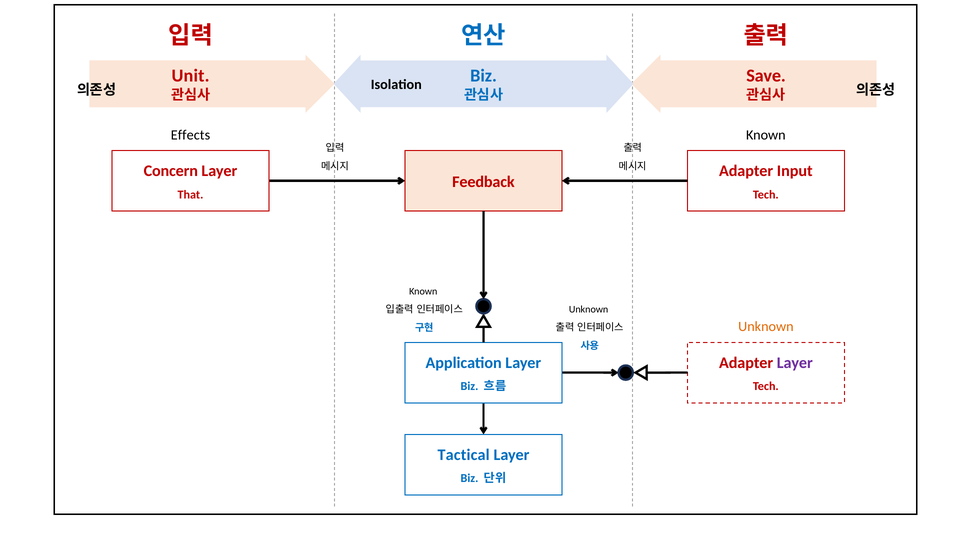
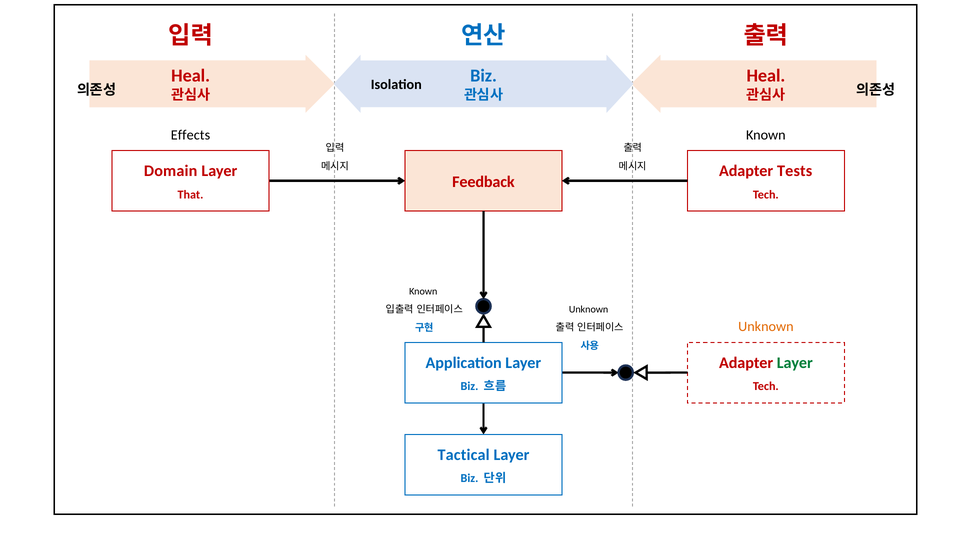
Unit: Unit -> Heal (191, 76)
Save: Save -> Heal (766, 76)
Concern: Concern -> Domain (171, 171)
Input: Input -> Tests (795, 171)
Layer colour: purple -> green (795, 363)
